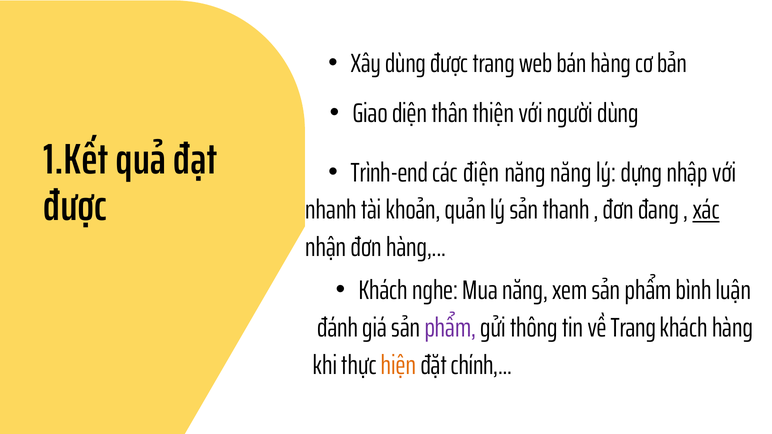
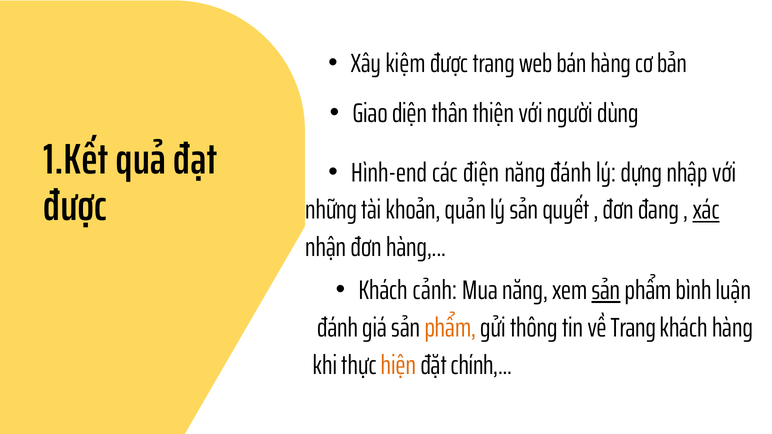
Xây dùng: dùng -> kiệm (405, 63)
Trình-end: Trình-end -> Hình-end (389, 173)
năng năng: năng -> đánh (571, 173)
nhanh: nhanh -> những (331, 210)
thanh: thanh -> quyết (566, 210)
nghe: nghe -> cảnh (435, 291)
sản underline: none -> present (606, 291)
phẩm colour: purple -> orange (450, 328)
